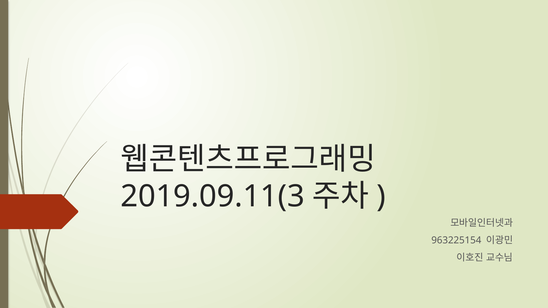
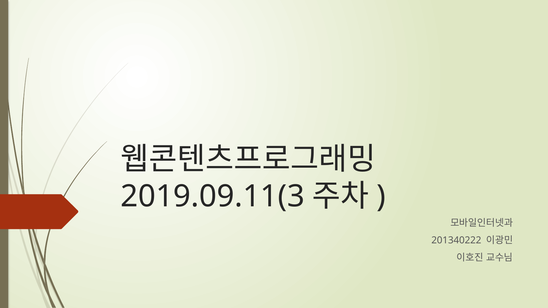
963225154: 963225154 -> 201340222 (456, 241)
